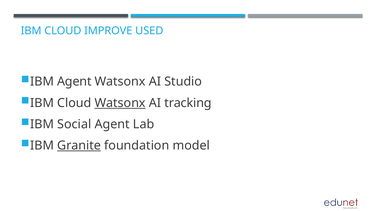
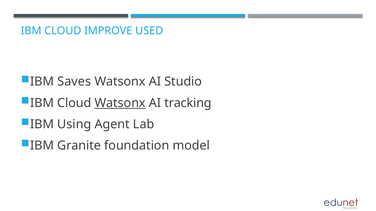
IBM Agent: Agent -> Saves (74, 82)
Social: Social -> Using (74, 125)
Granite underline: present -> none (79, 146)
